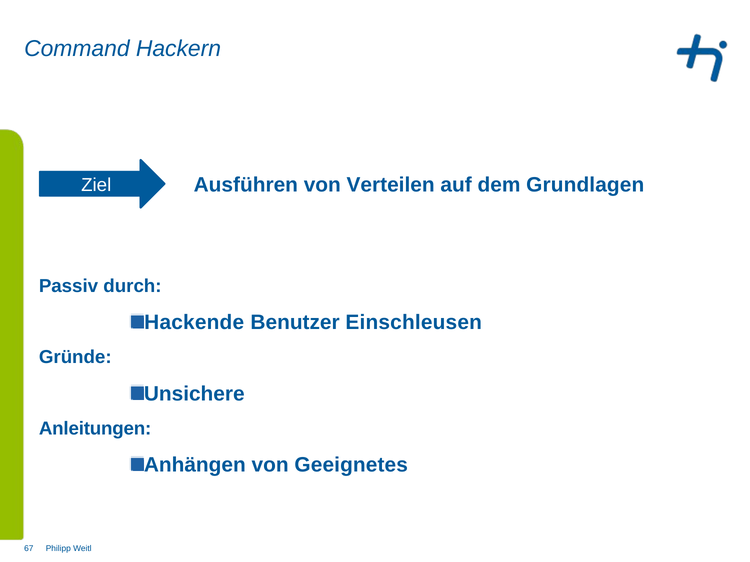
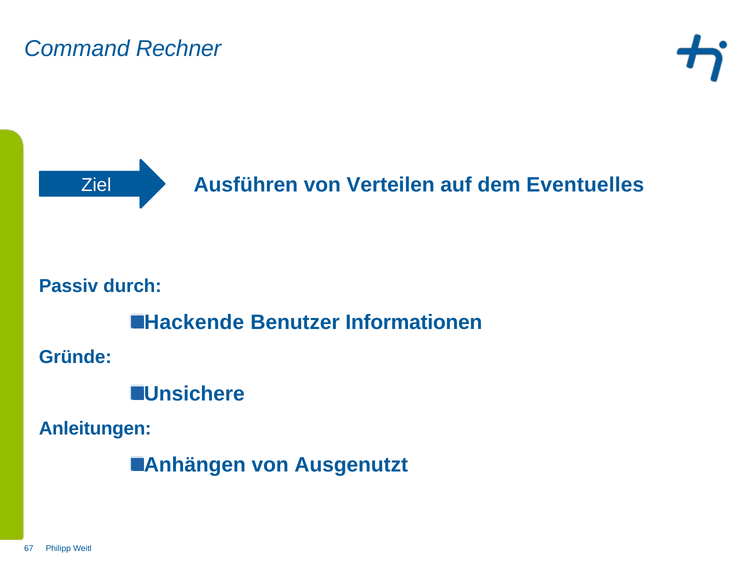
Hackern: Hackern -> Rechner (179, 49)
Grundlagen: Grundlagen -> Eventuelles (585, 185)
Einschleusen: Einschleusen -> Informationen (414, 323)
Geeignetes: Geeignetes -> Ausgenutzt (351, 465)
